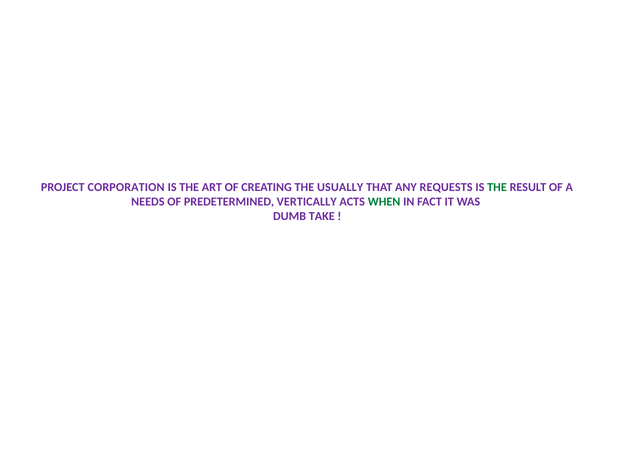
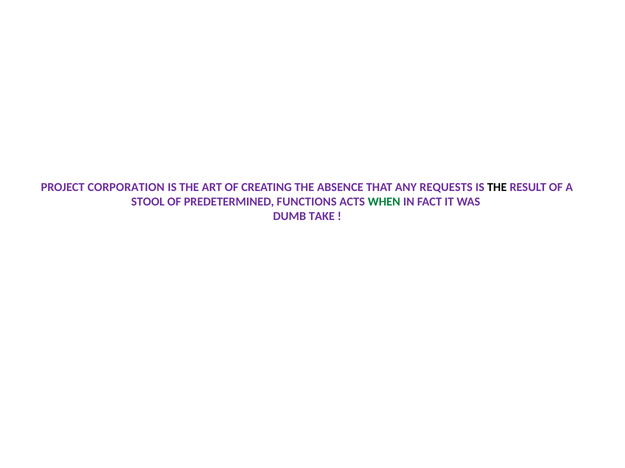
USUALLY: USUALLY -> ABSENCE (340, 187)
THE colour: green -> black (497, 187)
NEEDS: NEEDS -> STOOL (148, 202)
VERTICALLY: VERTICALLY -> FUNCTIONS (307, 202)
